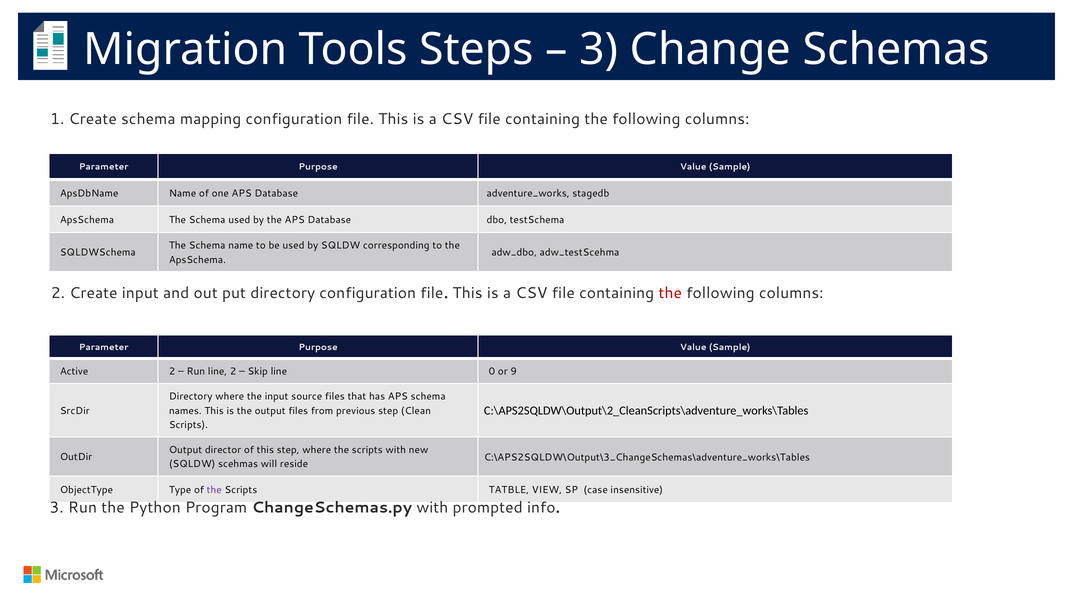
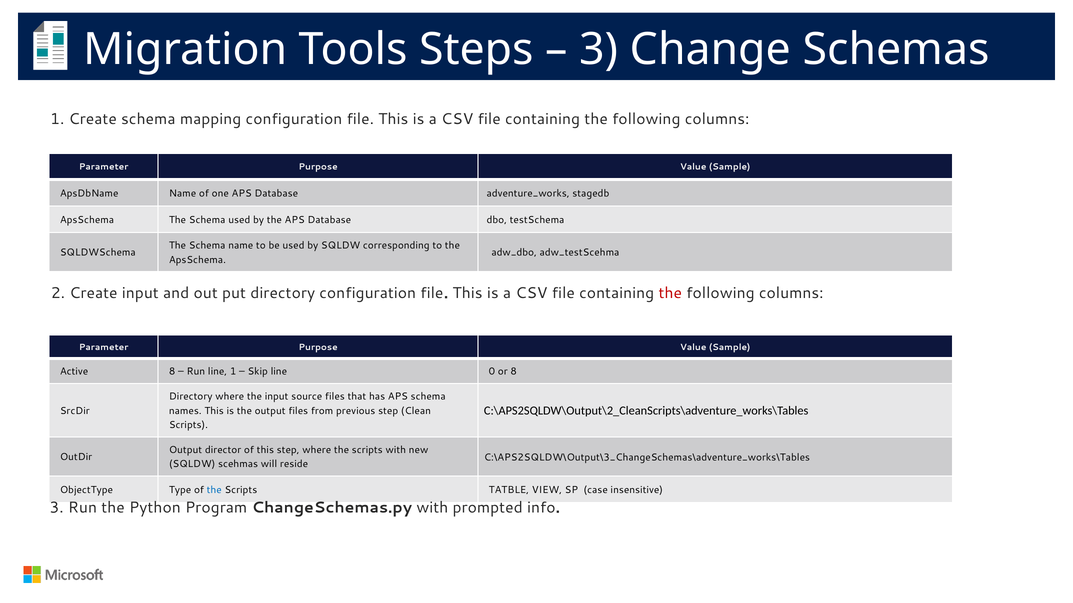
Active 2: 2 -> 8 (172, 372)
line 2: 2 -> 1 (233, 372)
or 9: 9 -> 8 (514, 372)
the colour: purple -> blue (214, 490)
